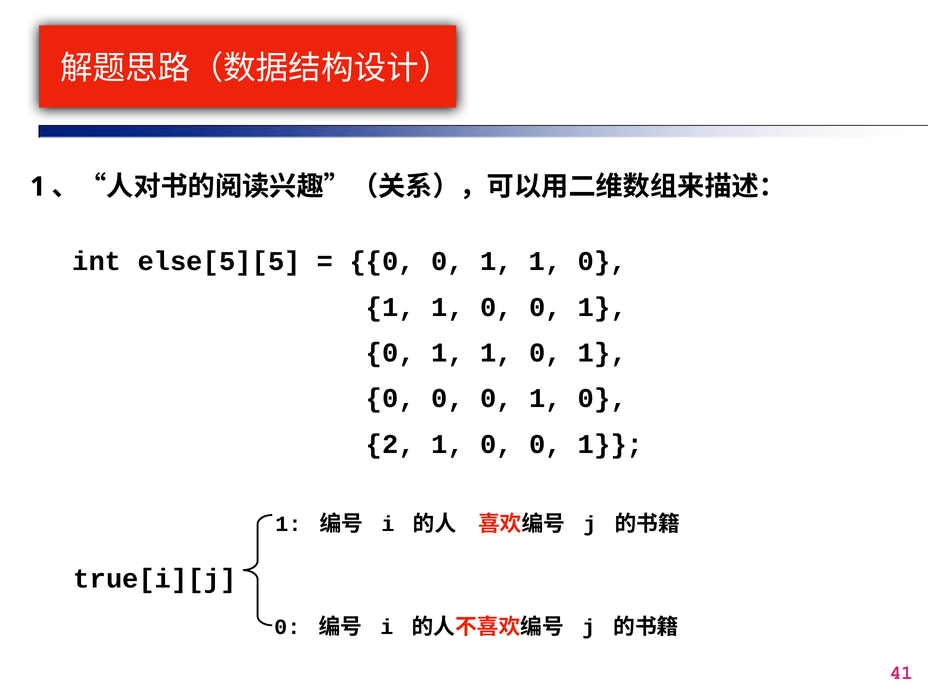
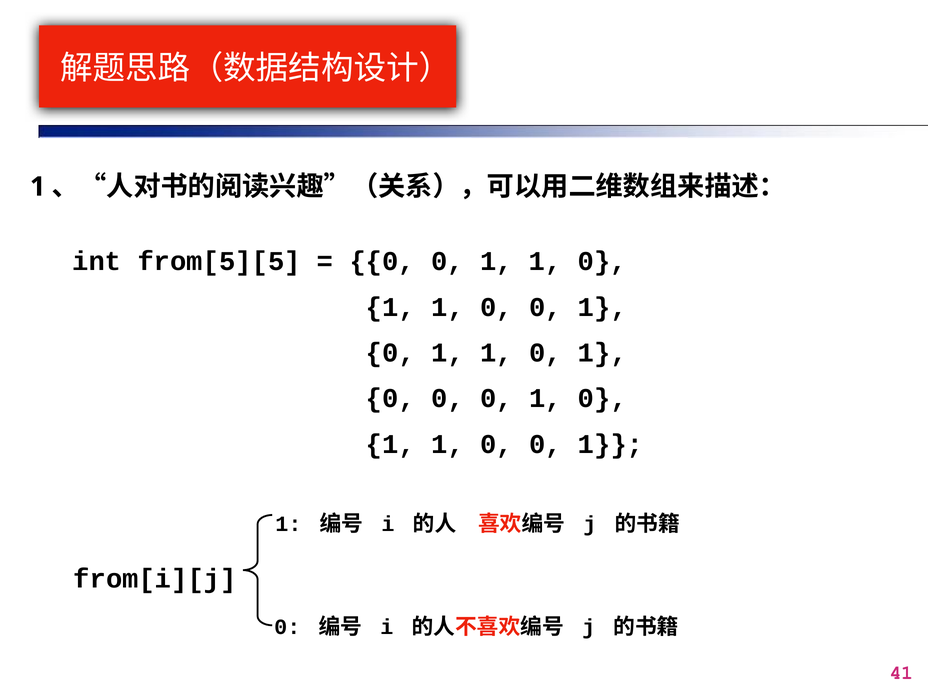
else[5][5: else[5][5 -> from[5][5 (219, 261)
2: 2 -> 1 (390, 444)
true[i][j: true[i][j -> from[i][j (155, 579)
